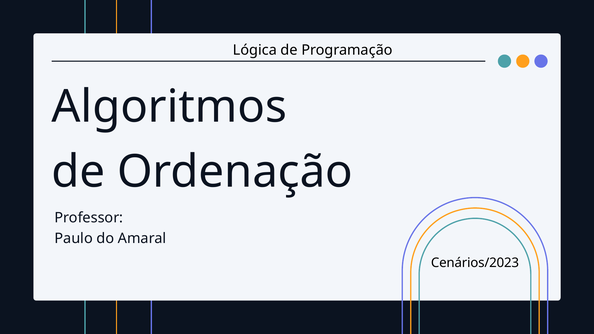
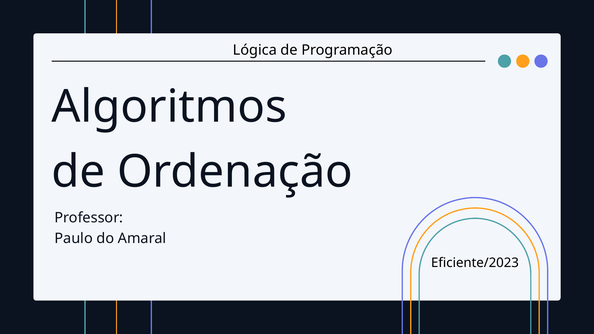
Cenários/2023: Cenários/2023 -> Eficiente/2023 (475, 263)
